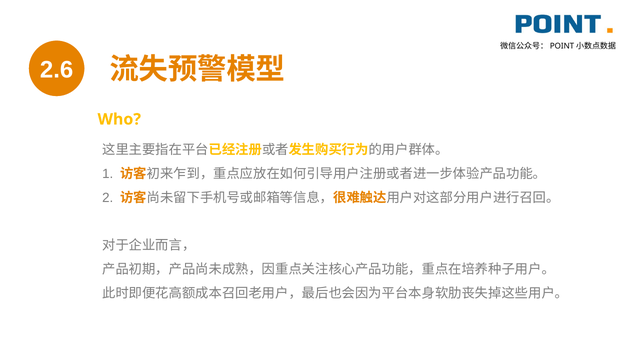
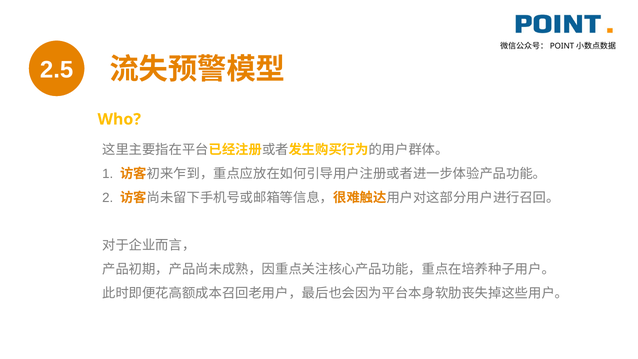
2.6: 2.6 -> 2.5 (57, 70)
